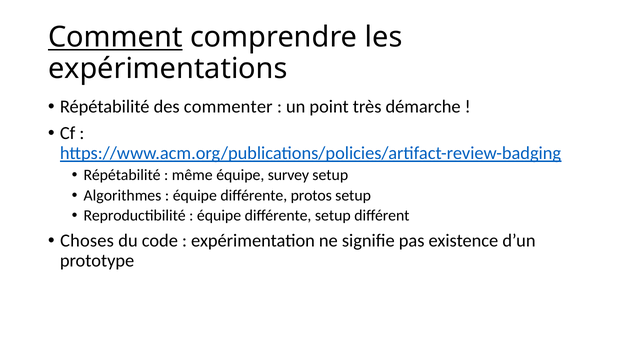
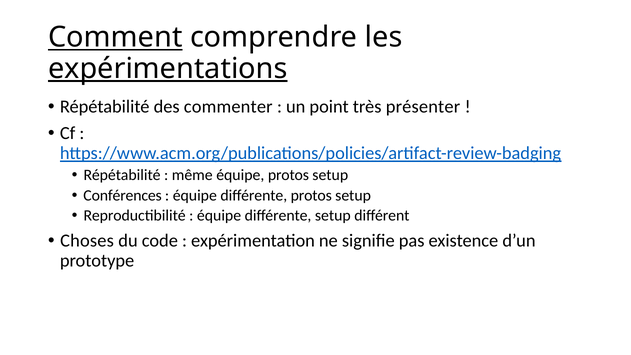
expérimentations underline: none -> present (168, 69)
démarche: démarche -> présenter (423, 107)
équipe survey: survey -> protos (288, 175)
Algorithmes: Algorithmes -> Conférences (123, 195)
